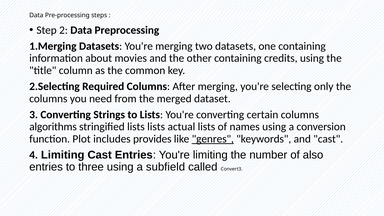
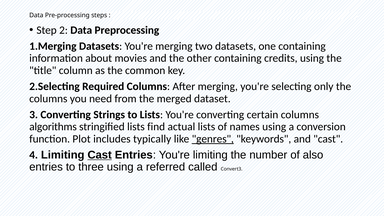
lists lists: lists -> find (156, 127)
provides: provides -> typically (152, 139)
Cast underline: none -> present (100, 155)
subfield: subfield -> referred (166, 167)
